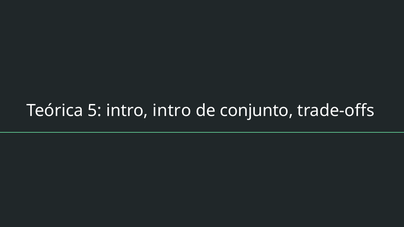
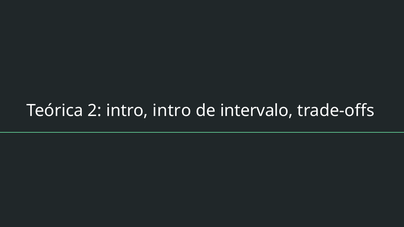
5: 5 -> 2 (95, 111)
conjunto: conjunto -> intervalo (257, 111)
